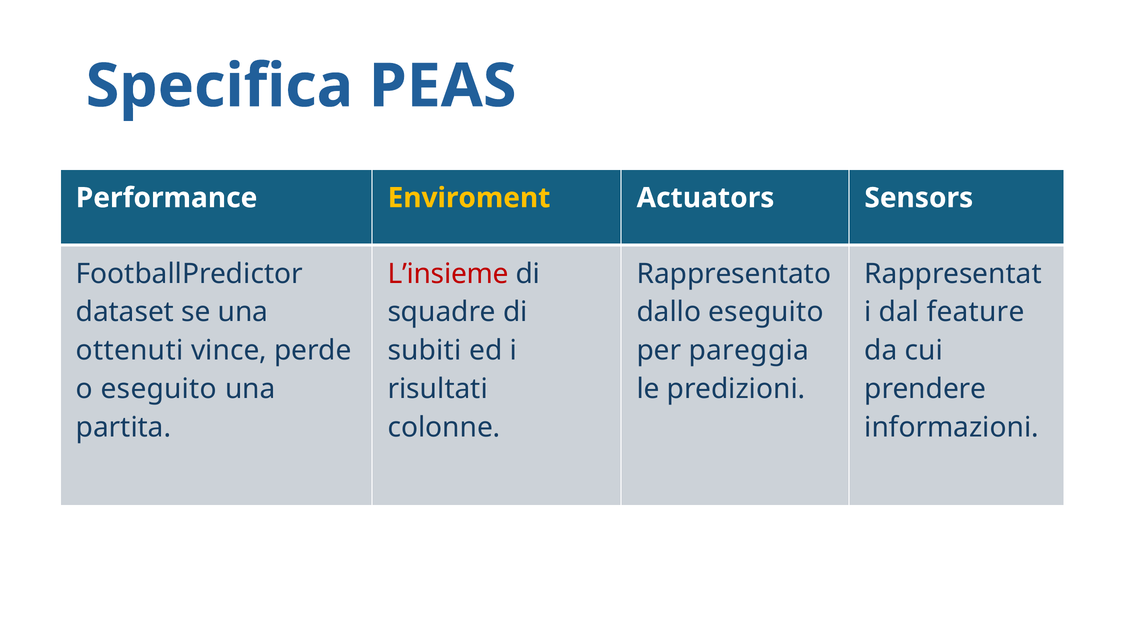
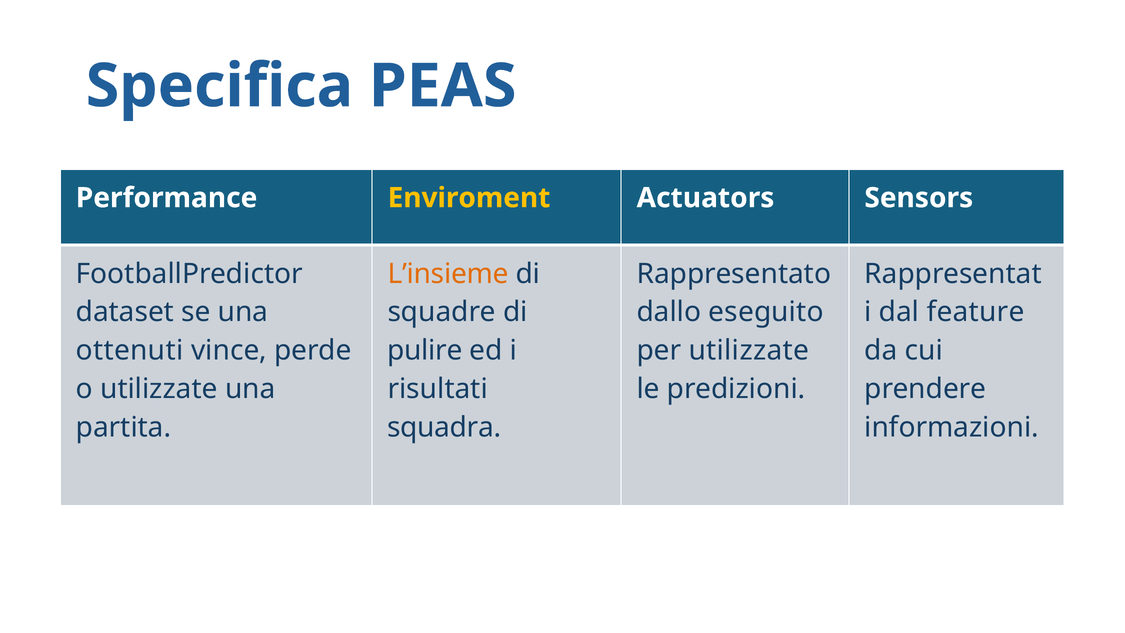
L’insieme colour: red -> orange (448, 274)
subiti: subiti -> pulire (425, 350)
per pareggia: pareggia -> utilizzate (749, 350)
o eseguito: eseguito -> utilizzate (159, 389)
colonne: colonne -> squadra (444, 427)
